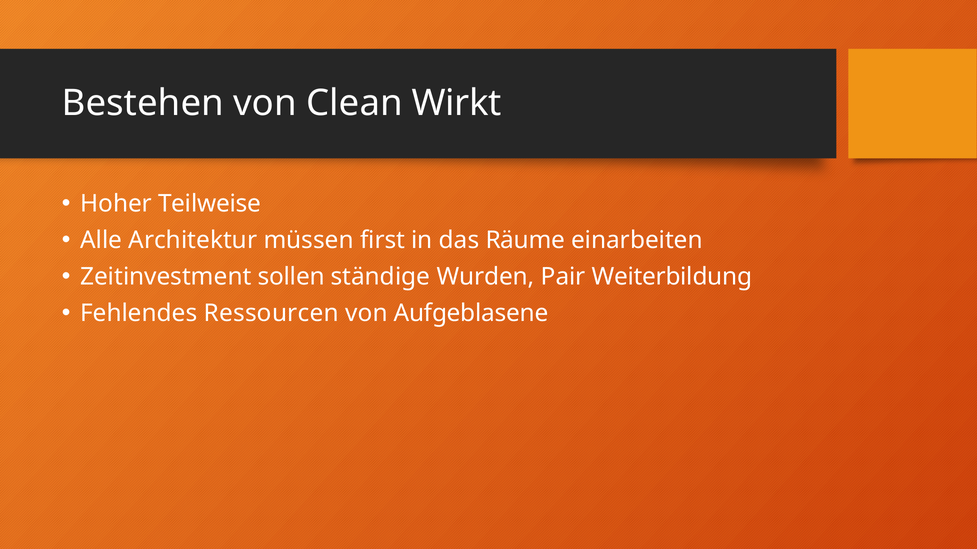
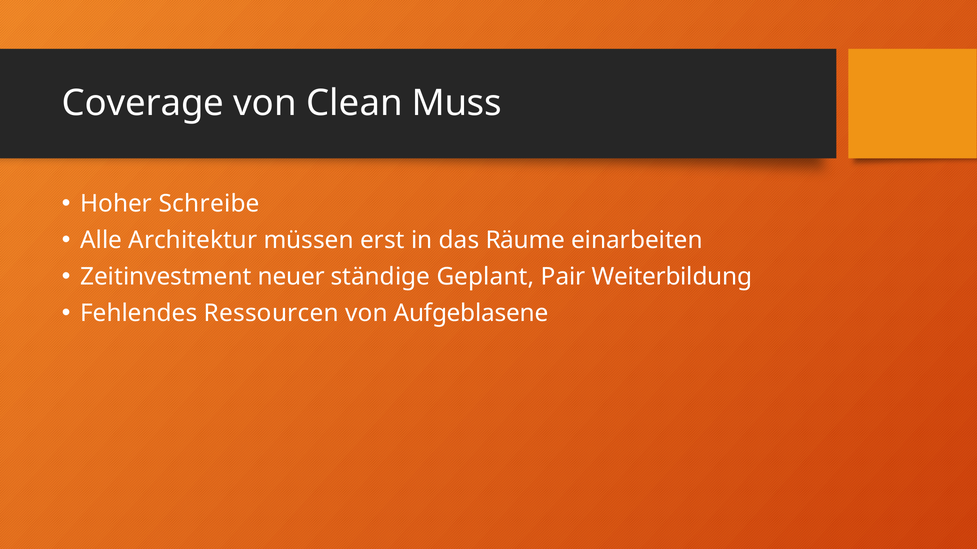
Bestehen: Bestehen -> Coverage (143, 103)
Wirkt: Wirkt -> Muss (457, 103)
Teilweise: Teilweise -> Schreibe (209, 204)
first: first -> erst (382, 241)
sollen: sollen -> neuer (291, 277)
Wurden: Wurden -> Geplant (485, 277)
